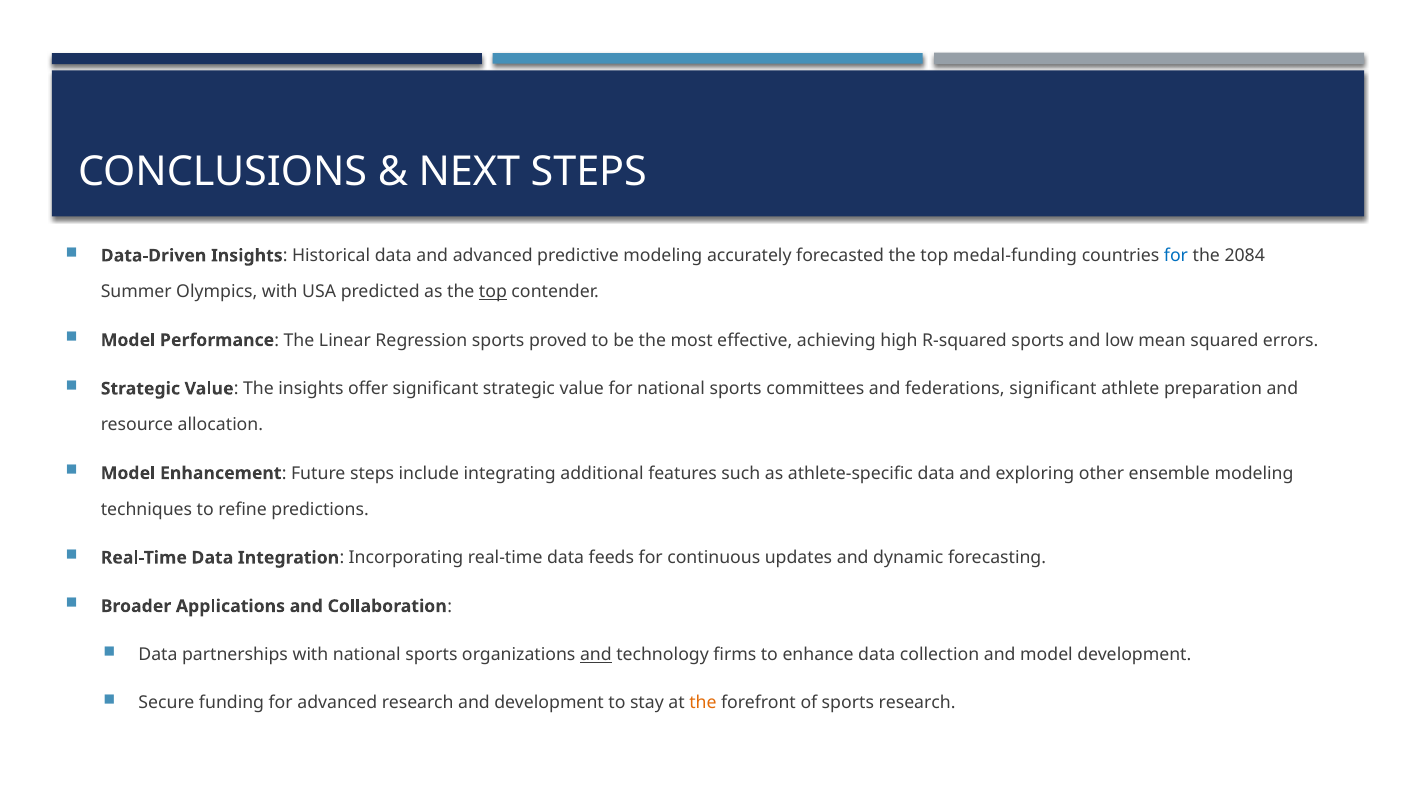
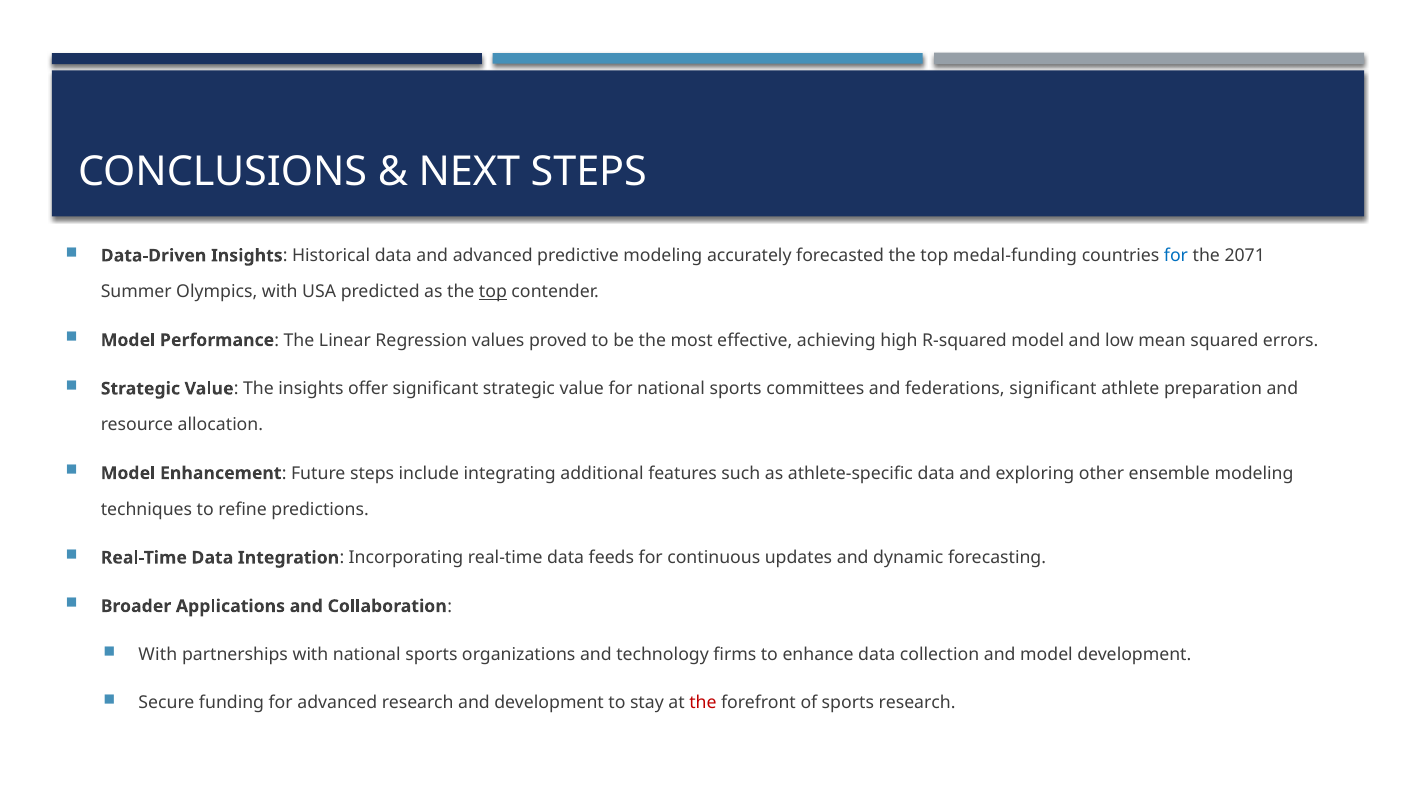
2084: 2084 -> 2071 (1245, 256)
Regression sports: sports -> values (498, 340)
R-squared sports: sports -> model (1038, 340)
Data: Data -> With (158, 655)
and underline: present -> none (596, 655)
the colour: orange -> red (703, 704)
